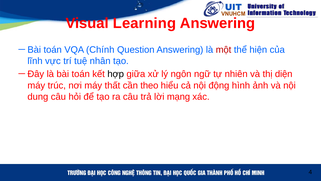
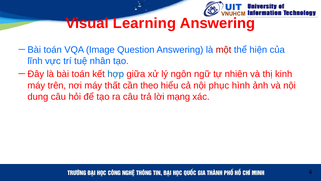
Chính: Chính -> Image (100, 50)
hợp colour: black -> blue (116, 74)
diện: diện -> kinh (284, 74)
trúc: trúc -> trên (57, 85)
động: động -> phục (219, 85)
